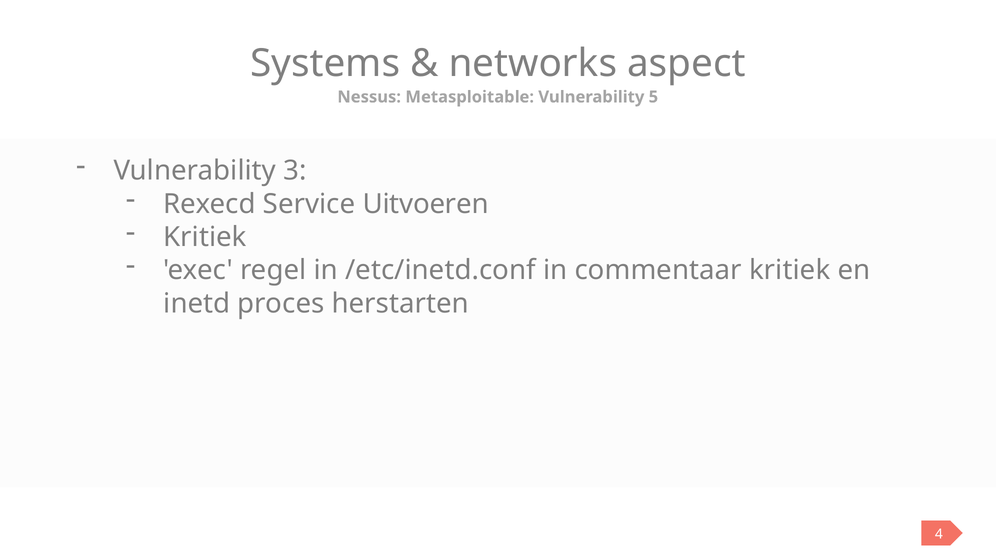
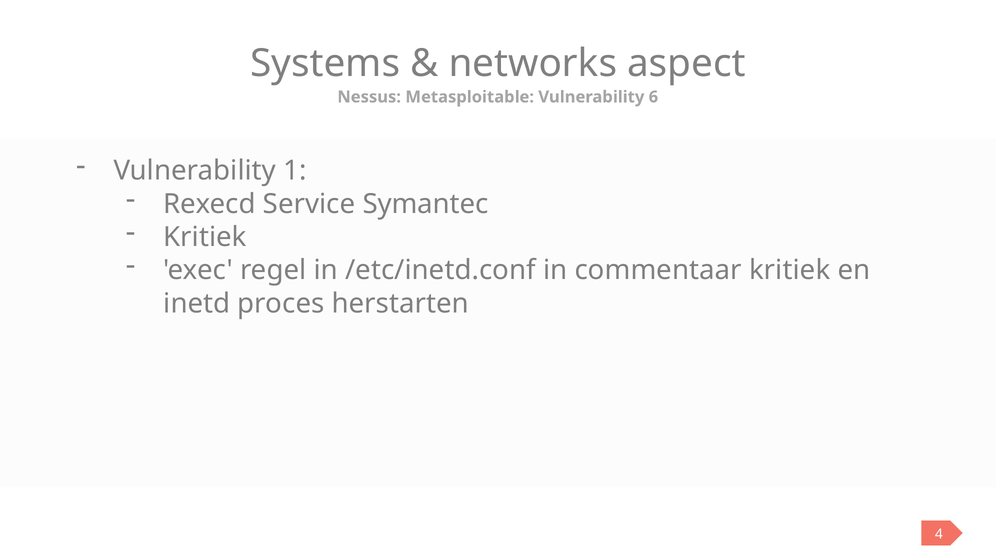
5: 5 -> 6 (653, 97)
3: 3 -> 1 (295, 171)
Uitvoeren: Uitvoeren -> Symantec (426, 204)
